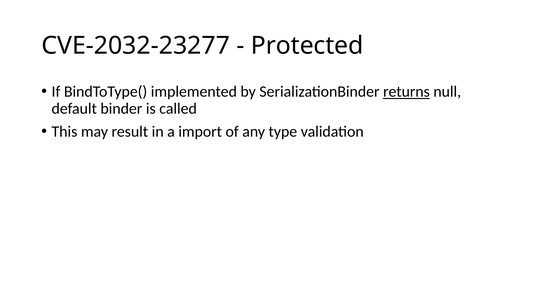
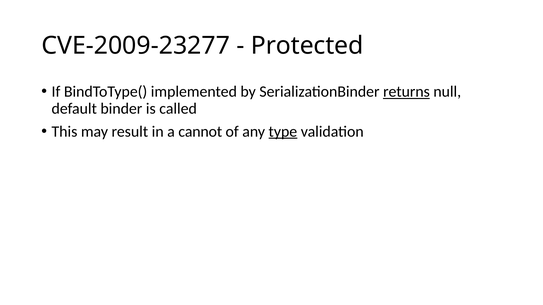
CVE-2032-23277: CVE-2032-23277 -> CVE-2009-23277 (136, 46)
import: import -> cannot (200, 132)
type underline: none -> present (283, 132)
